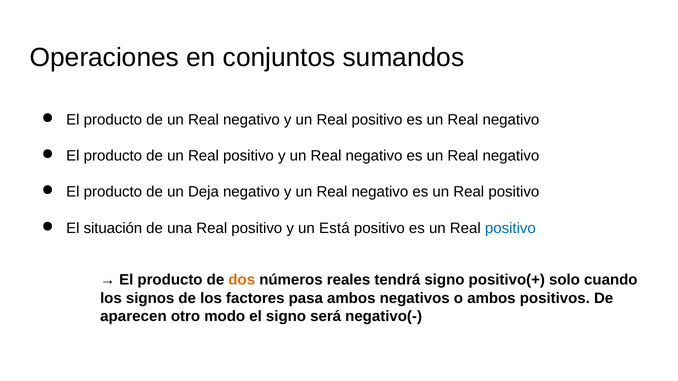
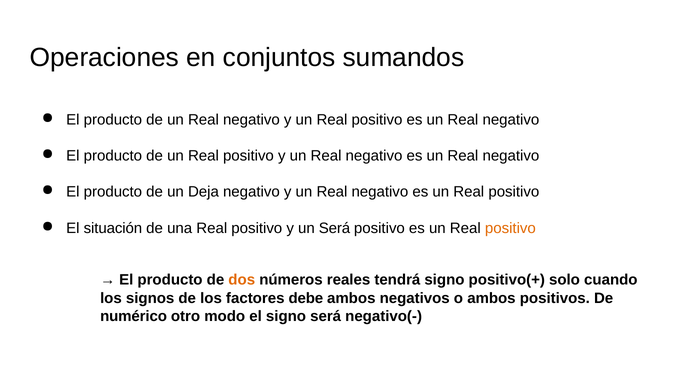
un Está: Está -> Será (335, 228)
positivo colour: blue -> orange (510, 228)
pasa: pasa -> debe (306, 298)
aparecen: aparecen -> numérico (134, 316)
